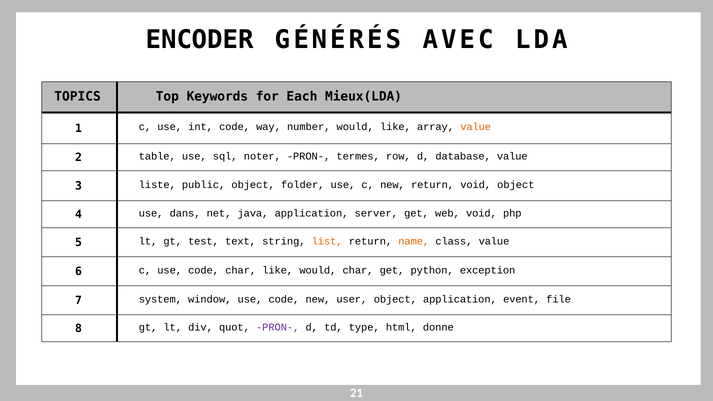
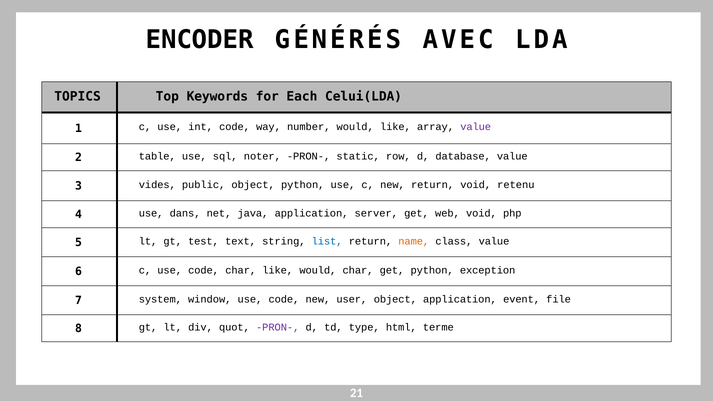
Mieux(LDA: Mieux(LDA -> Celui(LDA (364, 97)
value colour: orange -> purple (476, 127)
termes: termes -> static (358, 156)
liste: liste -> vides (157, 185)
object folder: folder -> python (303, 185)
void object: object -> retenu (516, 185)
list colour: orange -> blue (327, 242)
donne: donne -> terme (438, 328)
